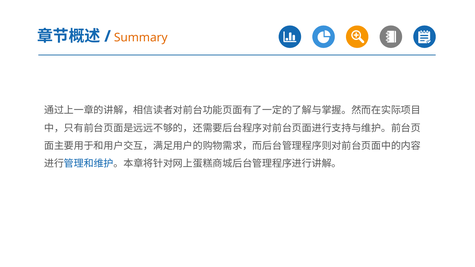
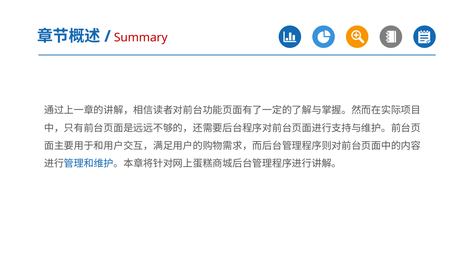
Summary colour: orange -> red (141, 38)
